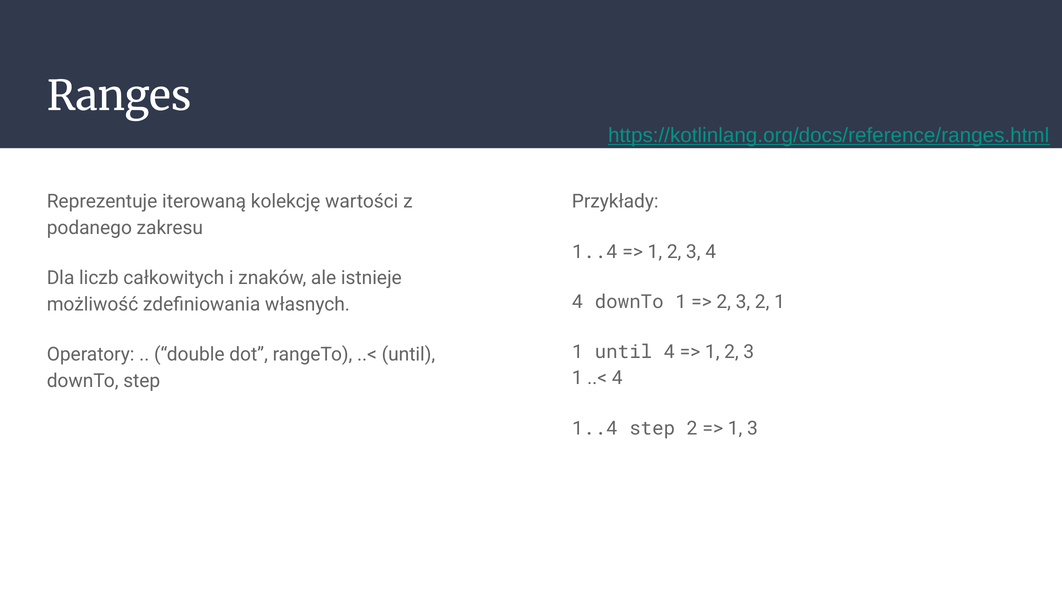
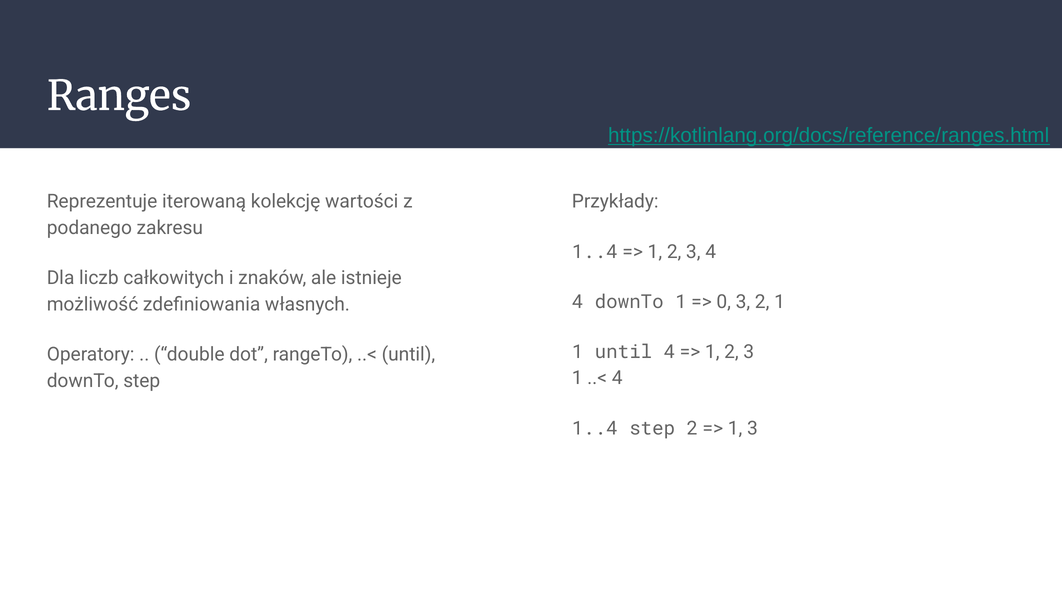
2: 2 -> 0 (724, 302)
